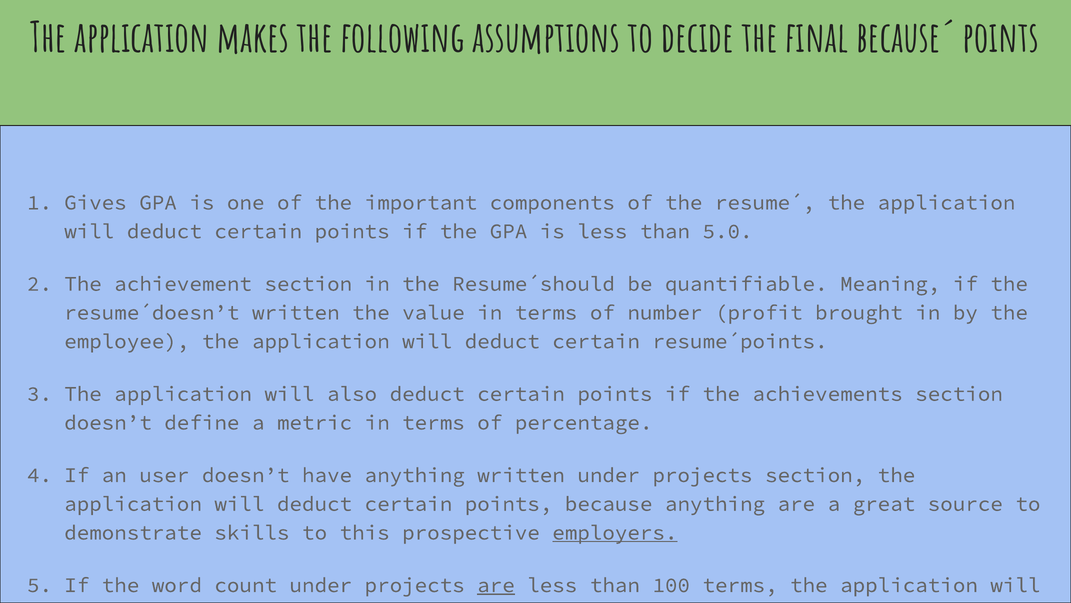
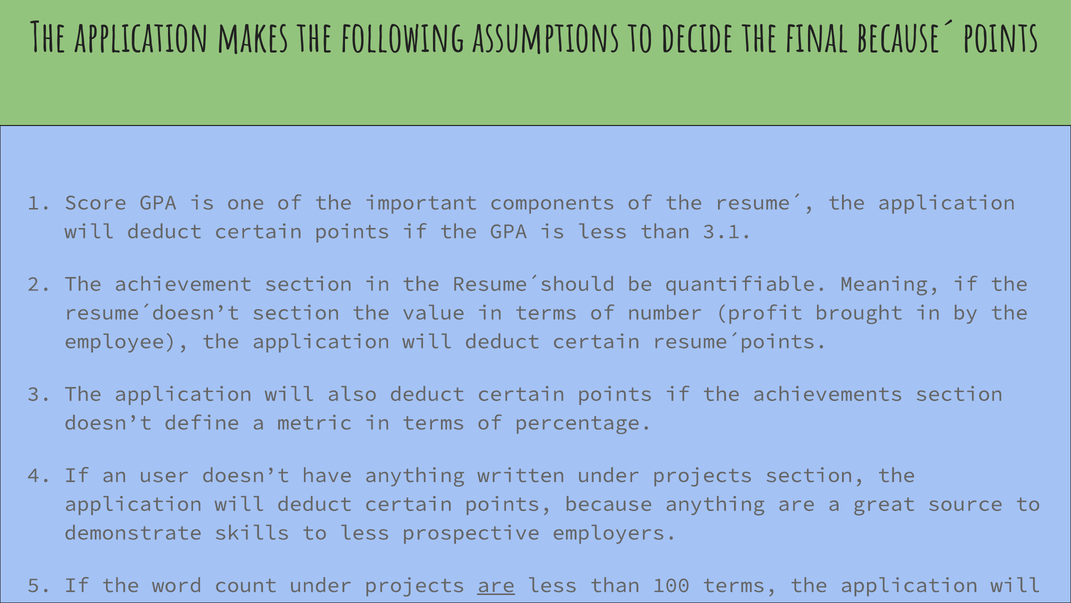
Gives: Gives -> Score (95, 202)
5.0: 5.0 -> 3.1 (728, 231)
resume´doesn’t written: written -> section (296, 312)
to this: this -> less (365, 532)
employers underline: present -> none (615, 532)
